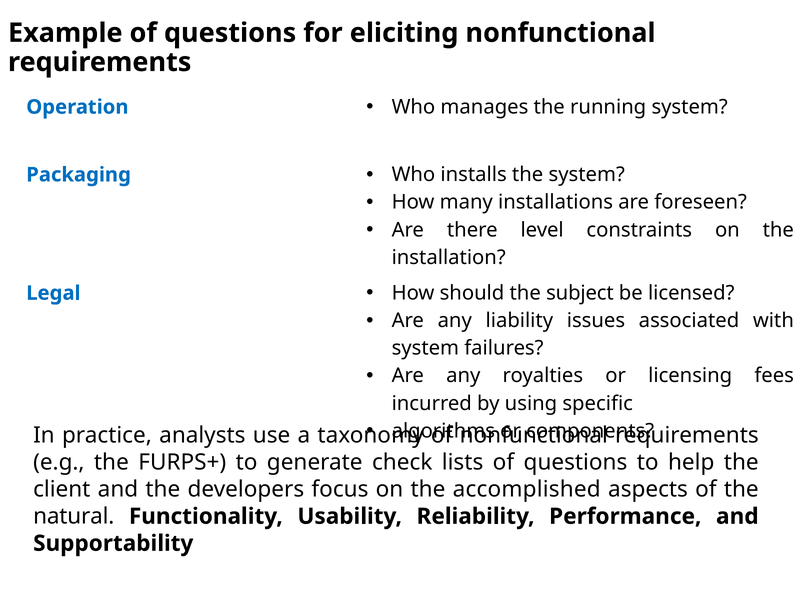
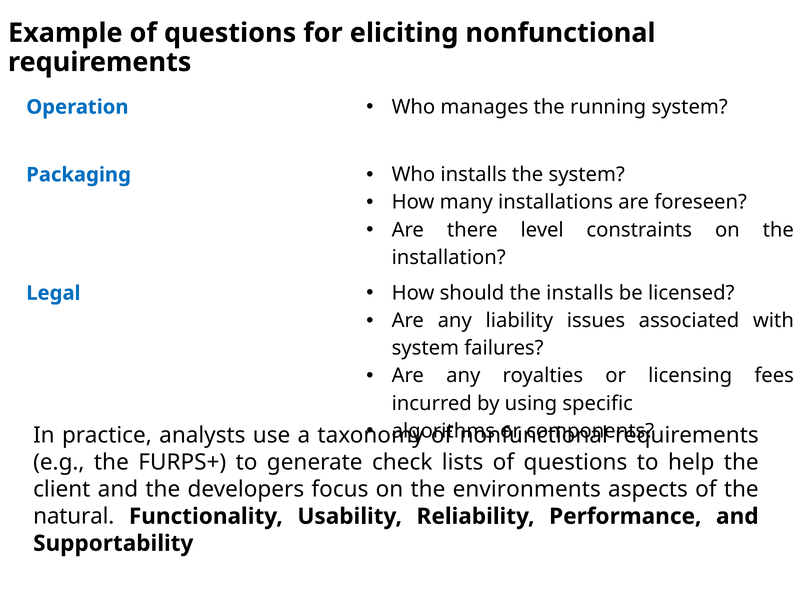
the subject: subject -> installs (580, 293)
accomplished: accomplished -> environments (527, 490)
